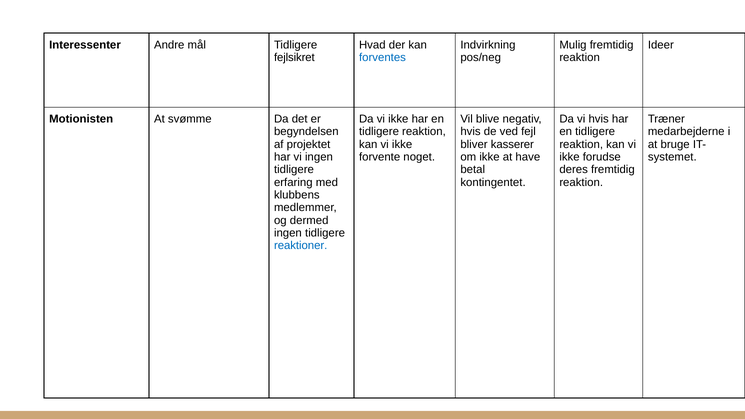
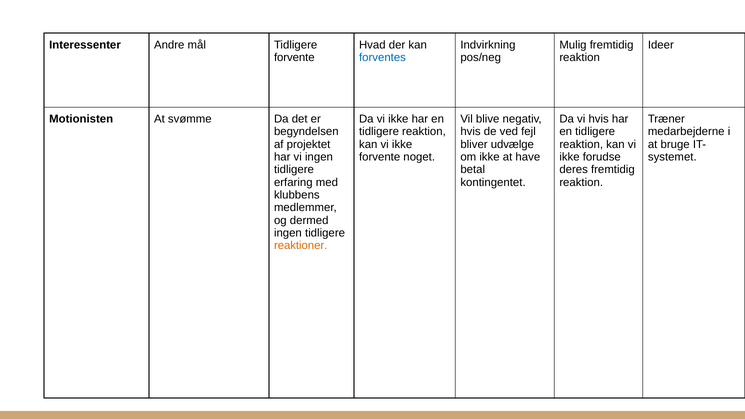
fejlsikret: fejlsikret -> forvente (294, 57)
kasserer: kasserer -> udvælge (512, 144)
reaktioner colour: blue -> orange (301, 246)
